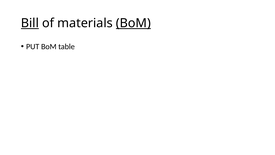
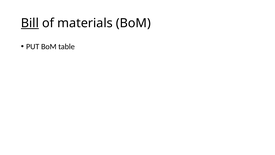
BoM underline: present -> none (133, 23)
